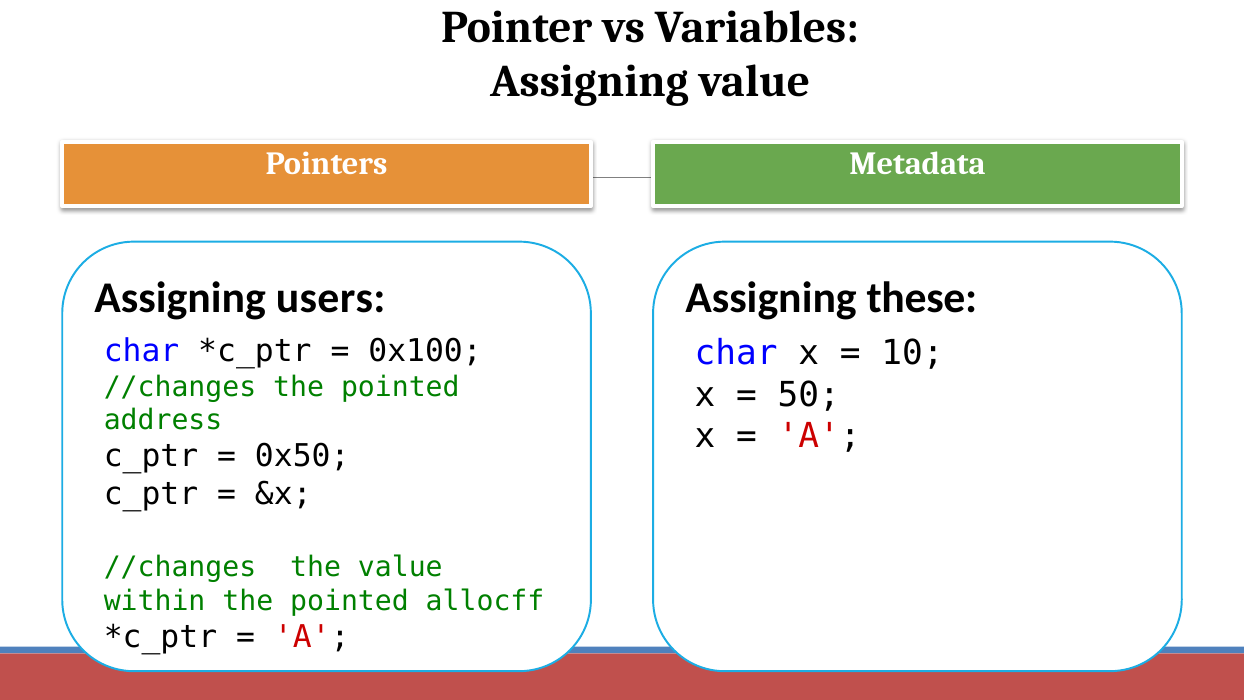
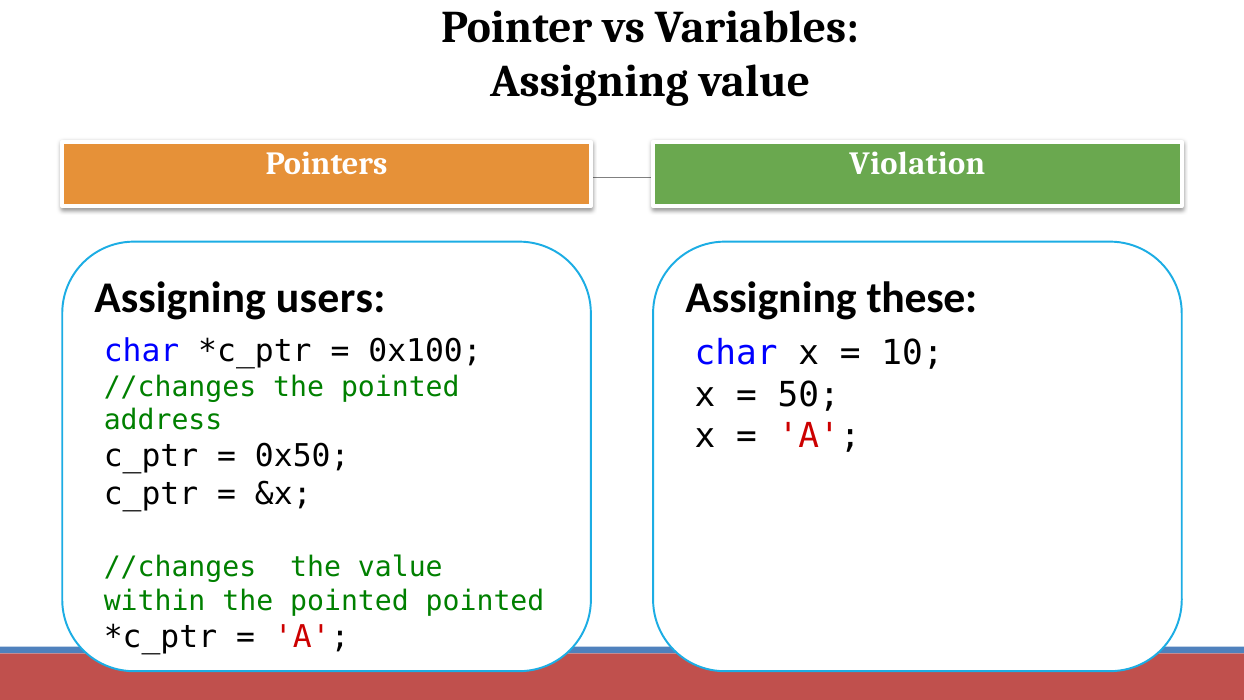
Metadata: Metadata -> Violation (917, 164)
pointed allocff: allocff -> pointed (485, 601)
